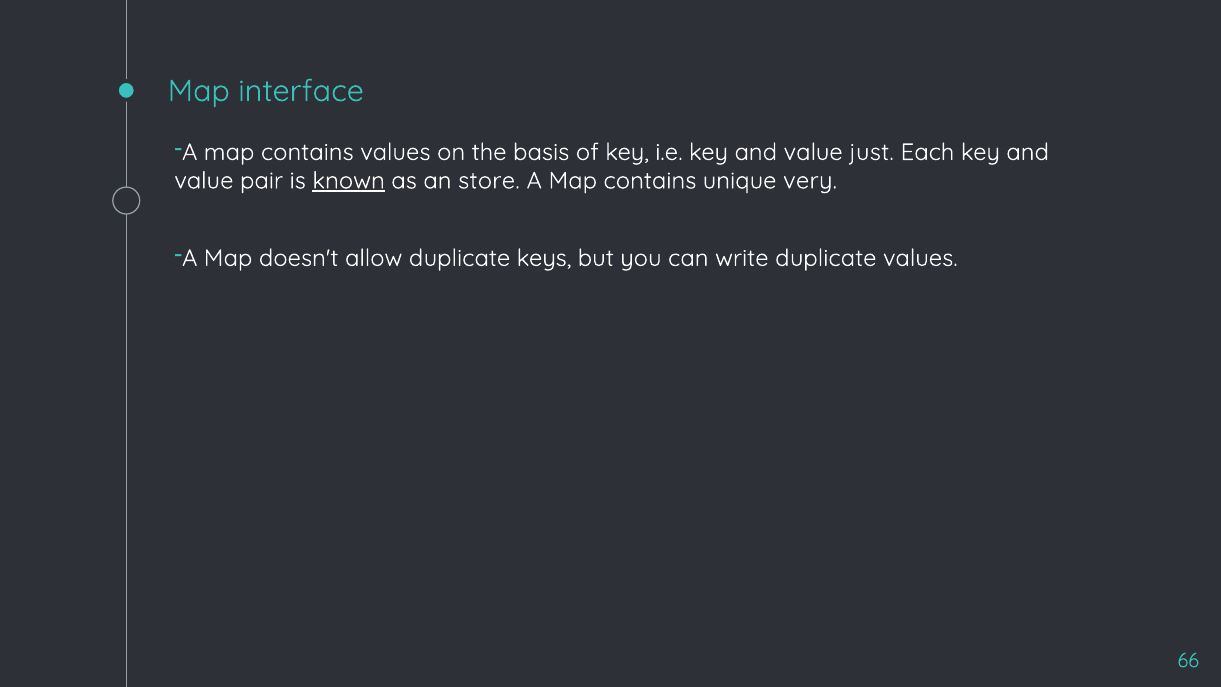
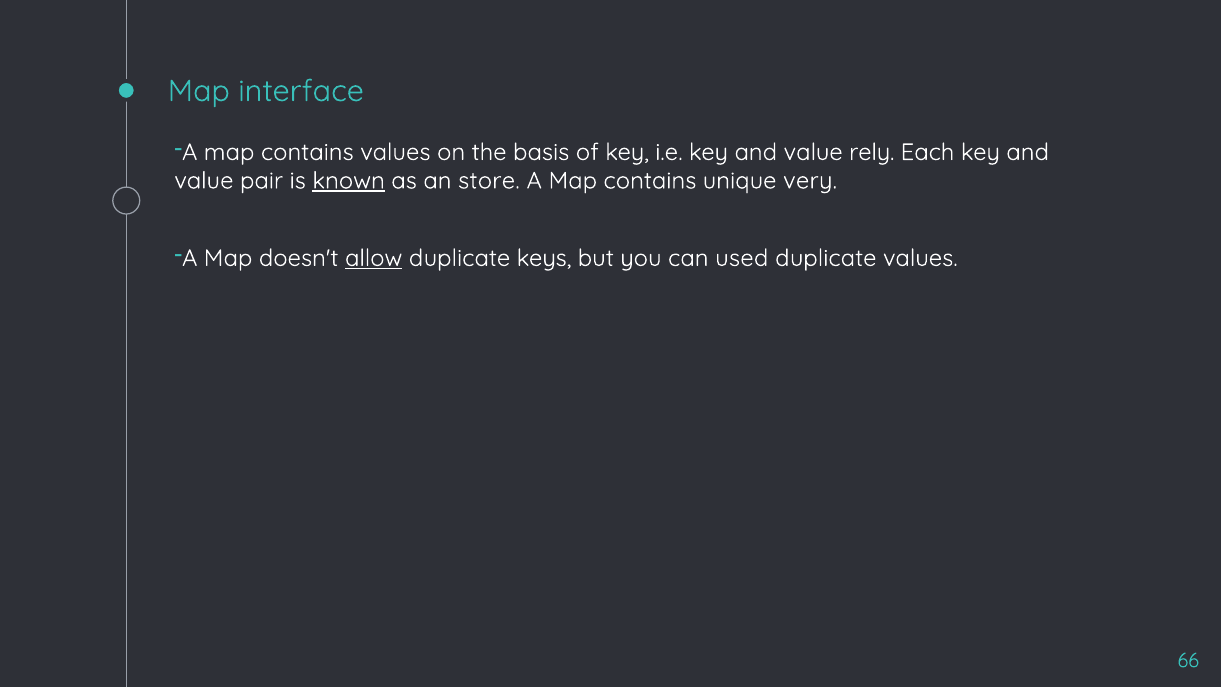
just: just -> rely (872, 152)
allow underline: none -> present (374, 258)
write: write -> used (742, 258)
